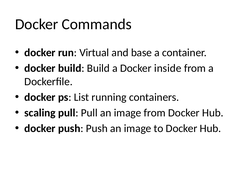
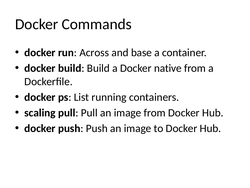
Virtual: Virtual -> Across (94, 52)
inside: inside -> native (168, 68)
